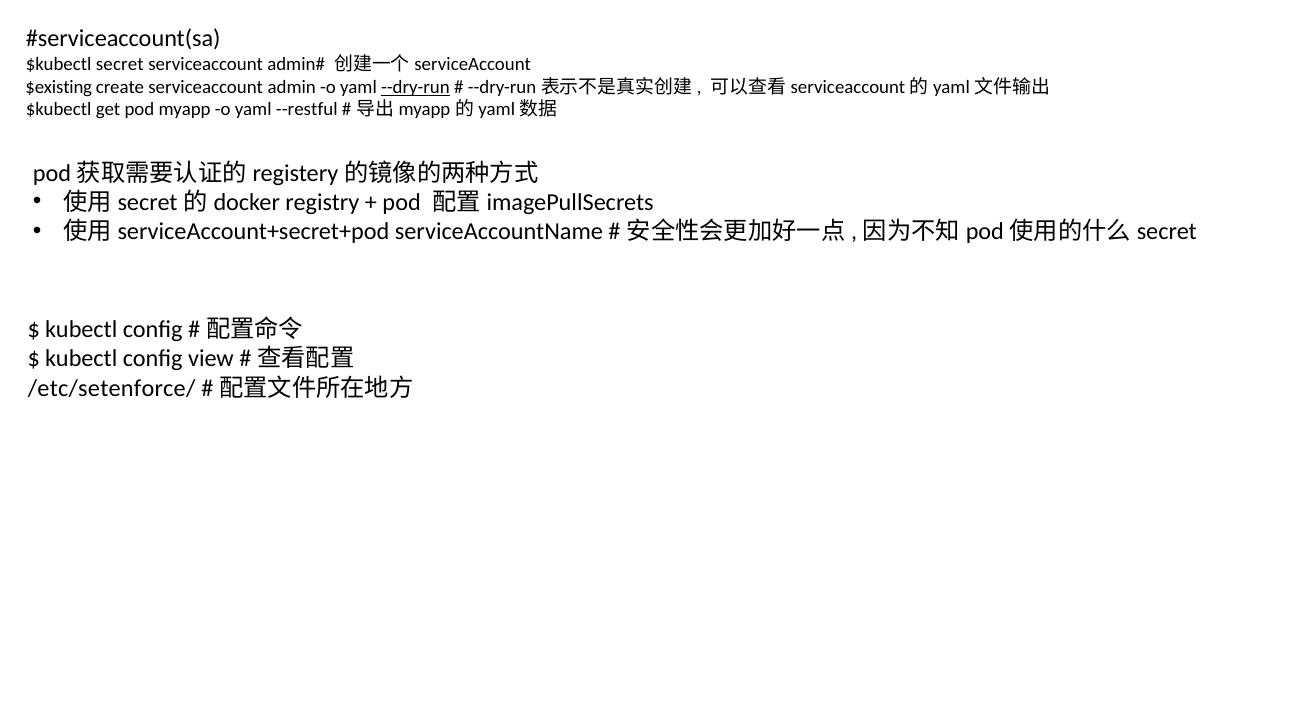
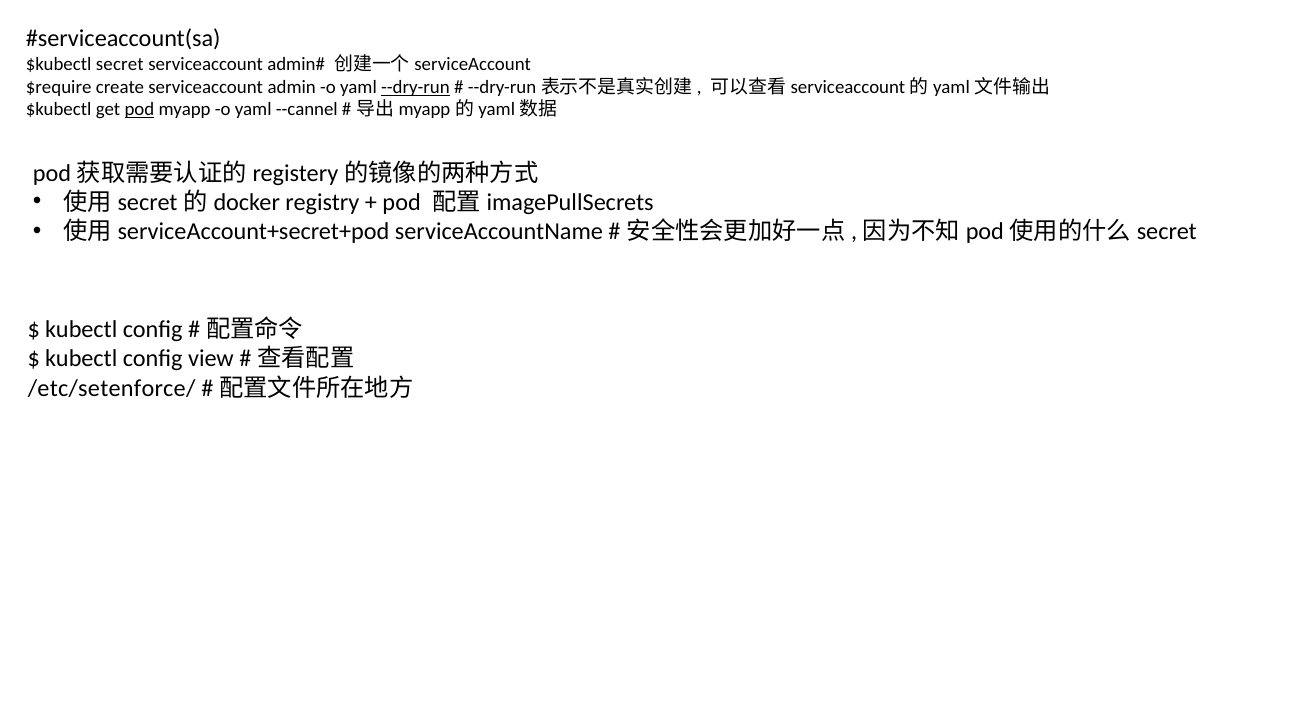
$existing: $existing -> $require (59, 87)
pod underline: none -> present (139, 110)
--restful: --restful -> --cannel (307, 110)
